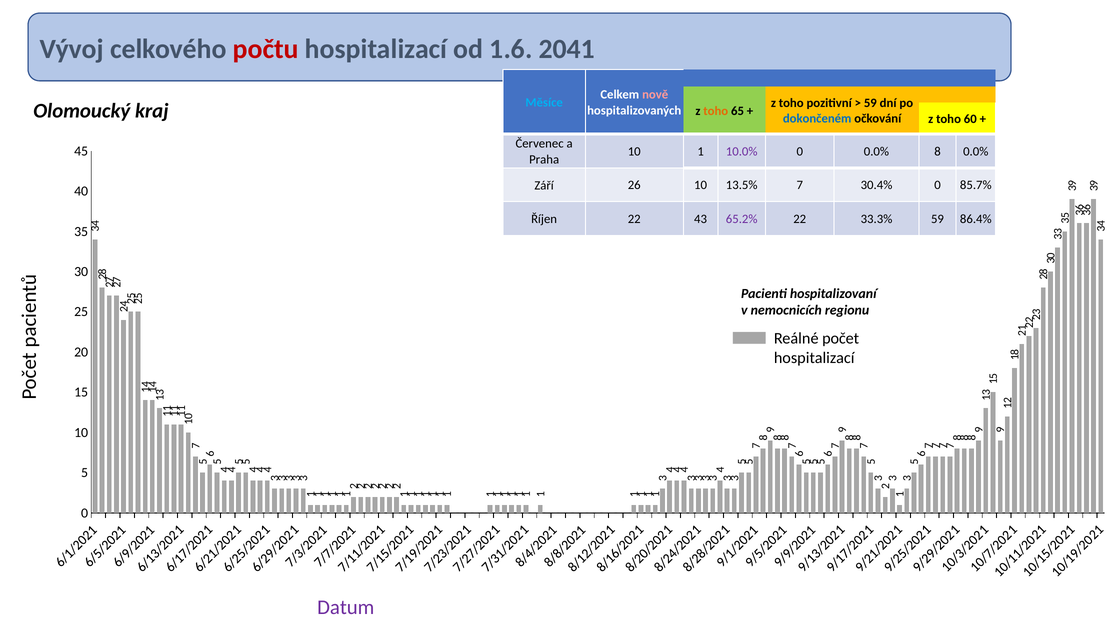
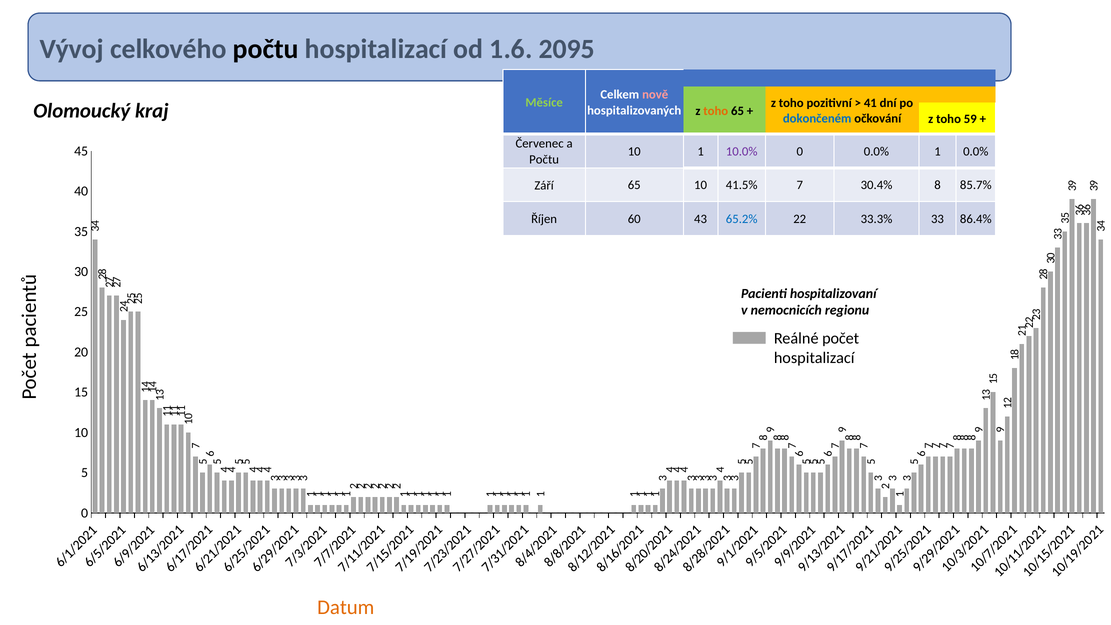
počtu colour: red -> black (266, 49)
2041: 2041 -> 2095 (567, 49)
Měsíce colour: light blue -> light green (544, 102)
59: 59 -> 41 (870, 103)
60: 60 -> 59 (970, 119)
0.0% 8: 8 -> 1 (938, 151)
Praha: Praha -> Počtu (544, 159)
Září 26: 26 -> 65 (634, 185)
13.5%: 13.5% -> 41.5% (742, 185)
30.4% 0: 0 -> 8 (938, 185)
Říjen 22: 22 -> 60 (634, 219)
65.2% colour: purple -> blue (742, 219)
33.3% 59: 59 -> 33 (937, 219)
Datum colour: purple -> orange (346, 607)
